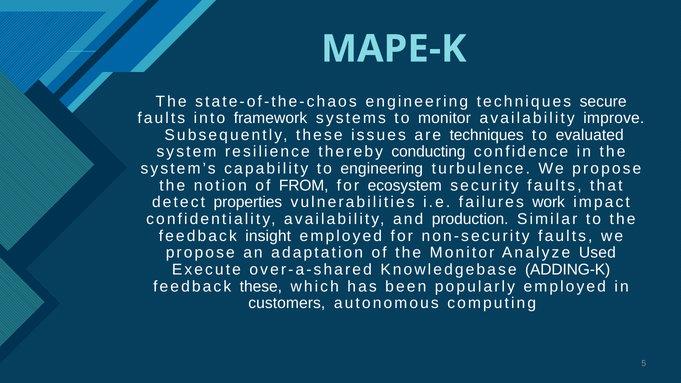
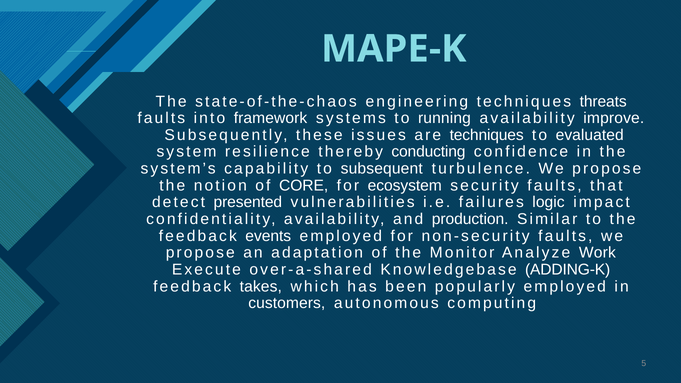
secure: secure -> threats (603, 101)
to monitor: monitor -> running (444, 118)
to engineering: engineering -> subsequent (382, 169)
FROM: FROM -> CORE (304, 186)
properties: properties -> presented (248, 202)
work: work -> logic (549, 202)
insight: insight -> events (268, 236)
Used: Used -> Work (597, 253)
feedback these: these -> takes (261, 287)
